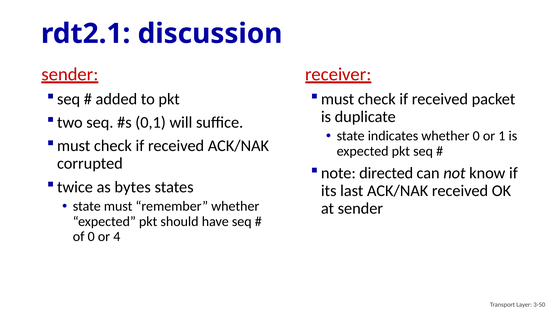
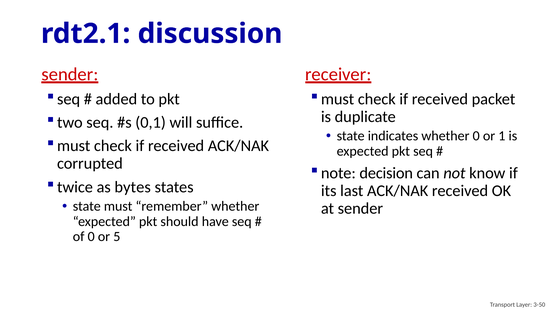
directed: directed -> decision (386, 173)
4: 4 -> 5 (117, 237)
